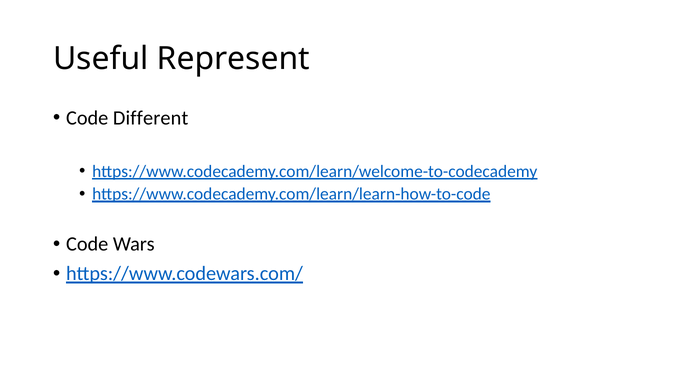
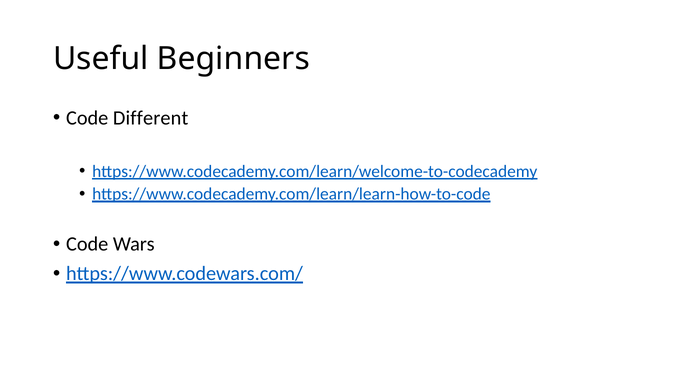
Represent: Represent -> Beginners (233, 58)
